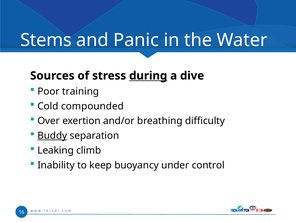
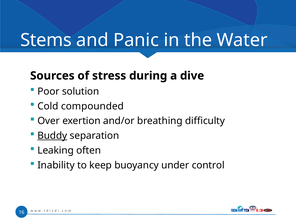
during underline: present -> none (148, 76)
training: training -> solution (81, 91)
climb: climb -> often (89, 150)
